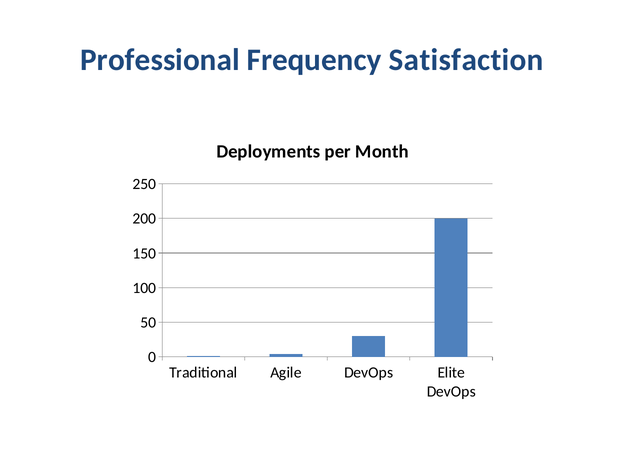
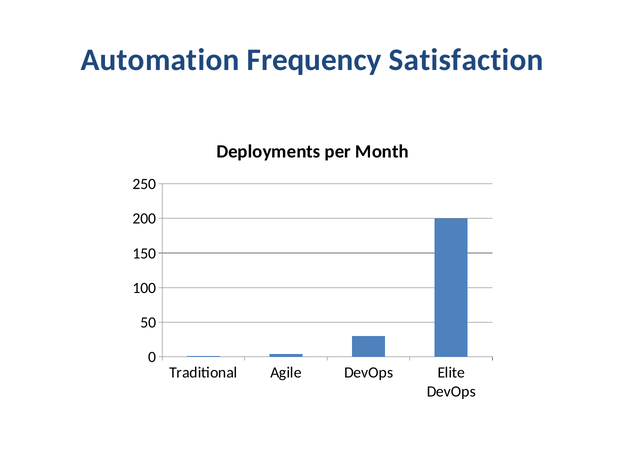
Professional: Professional -> Automation (160, 60)
